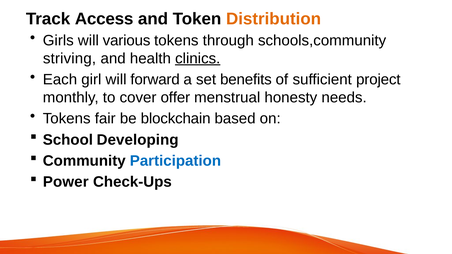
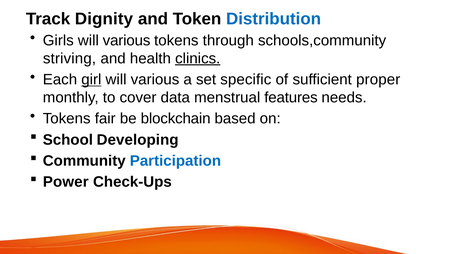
Access: Access -> Dignity (104, 19)
Distribution colour: orange -> blue (274, 19)
girl underline: none -> present (91, 80)
forward: forward -> various (155, 80)
benefits: benefits -> specific (246, 80)
project: project -> proper (378, 80)
offer: offer -> data (175, 98)
honesty: honesty -> features (291, 98)
